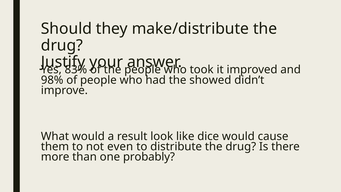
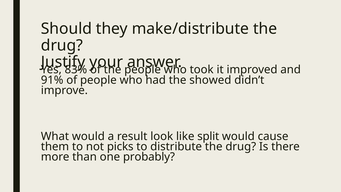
98%: 98% -> 91% (52, 80)
dice: dice -> split (208, 136)
even: even -> picks (120, 147)
